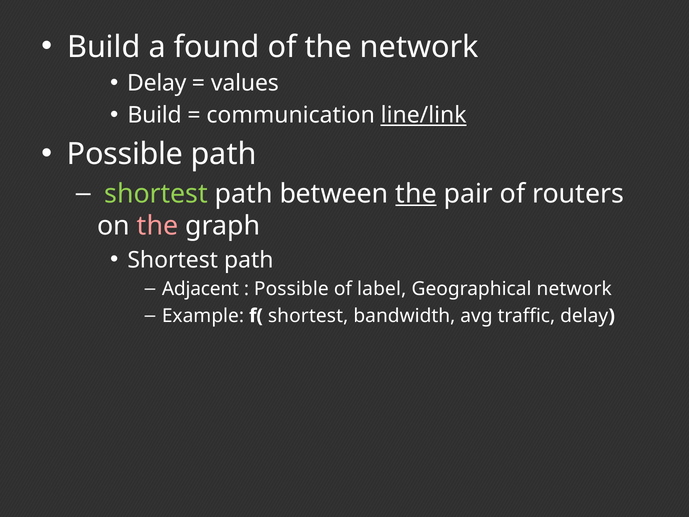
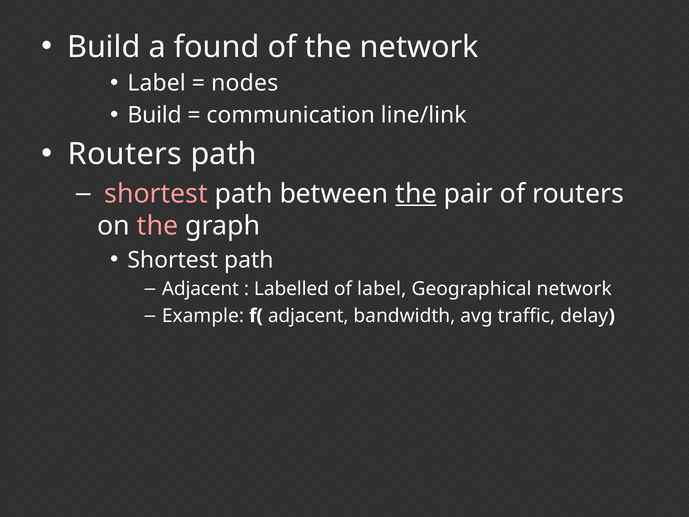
Delay: Delay -> Label (157, 83)
values: values -> nodes (245, 83)
line/link underline: present -> none (424, 115)
Possible: Possible -> Routers (125, 154)
shortest colour: light green -> pink (156, 194)
Possible: Possible -> Labelled (291, 289)
f( shortest: shortest -> adjacent (308, 316)
